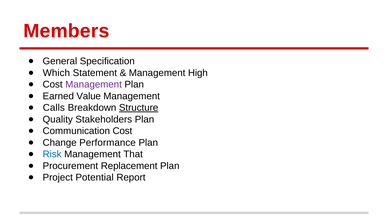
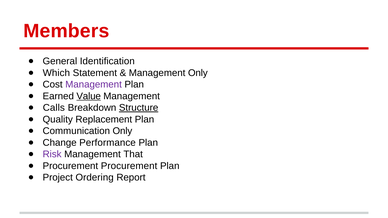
Specification: Specification -> Identification (107, 61)
Management High: High -> Only (198, 73)
Value underline: none -> present (89, 96)
Stakeholders: Stakeholders -> Replacement (104, 120)
Communication Cost: Cost -> Only (122, 131)
Risk colour: blue -> purple (52, 154)
Procurement Replacement: Replacement -> Procurement (129, 166)
Potential: Potential -> Ordering (95, 178)
